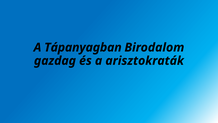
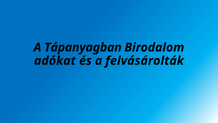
gazdag: gazdag -> adókat (55, 61)
arisztokraták: arisztokraták -> felvásárolták (145, 61)
